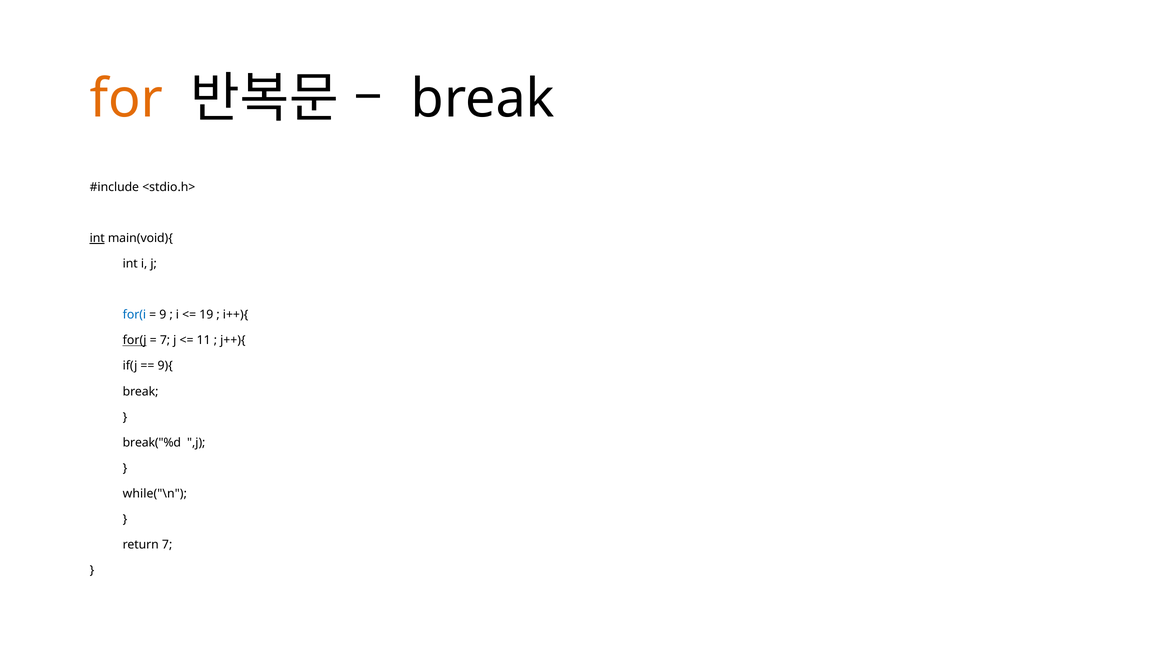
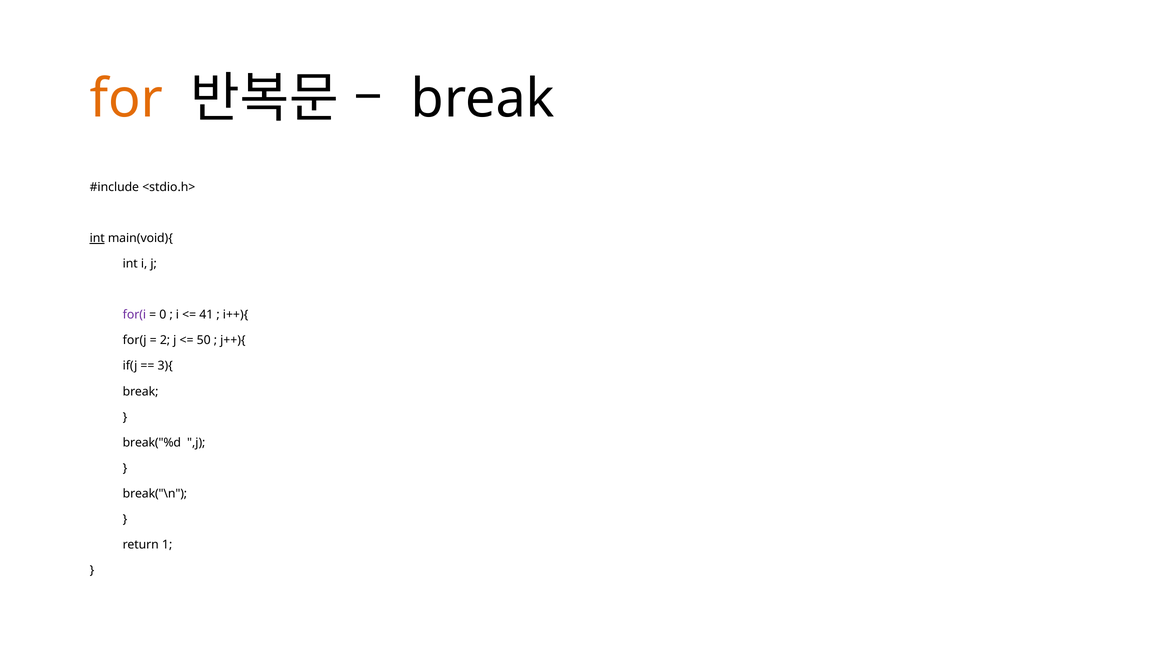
for(i colour: blue -> purple (134, 315)
9: 9 -> 0 (163, 315)
19: 19 -> 41 (206, 315)
for(j underline: present -> none (135, 340)
7: 7 -> 2 (165, 340)
11: 11 -> 50 (204, 340)
9){: 9){ -> 3){ (165, 366)
while("\n: while("\n -> break("\n (155, 493)
return 7: 7 -> 1 (167, 544)
